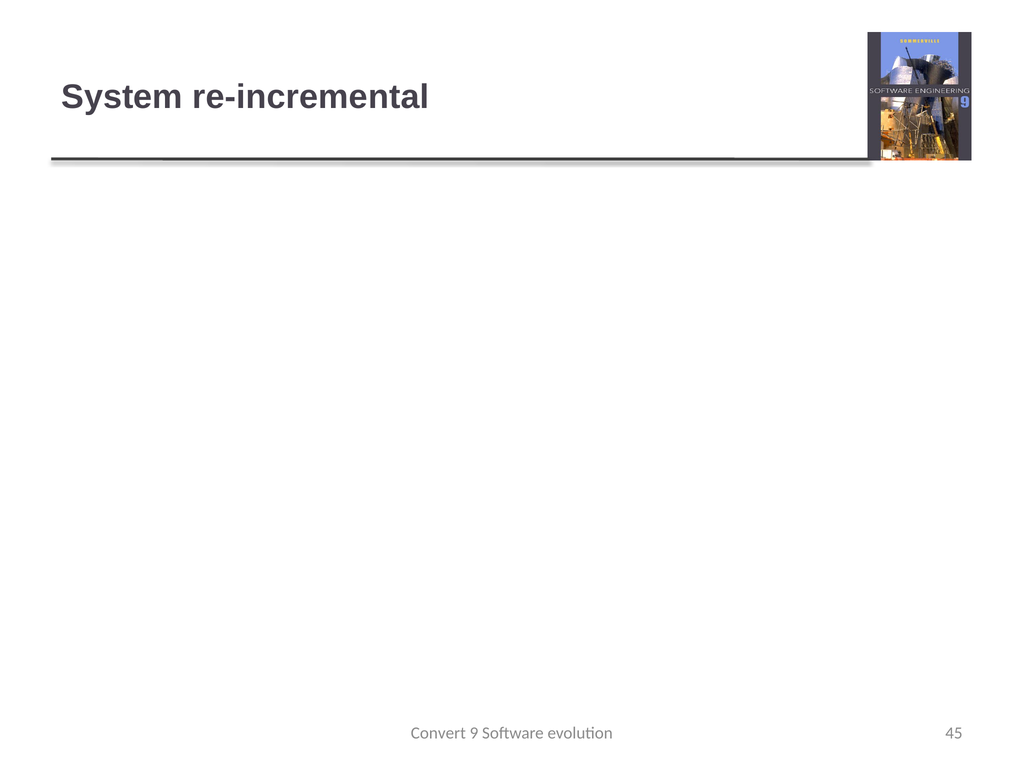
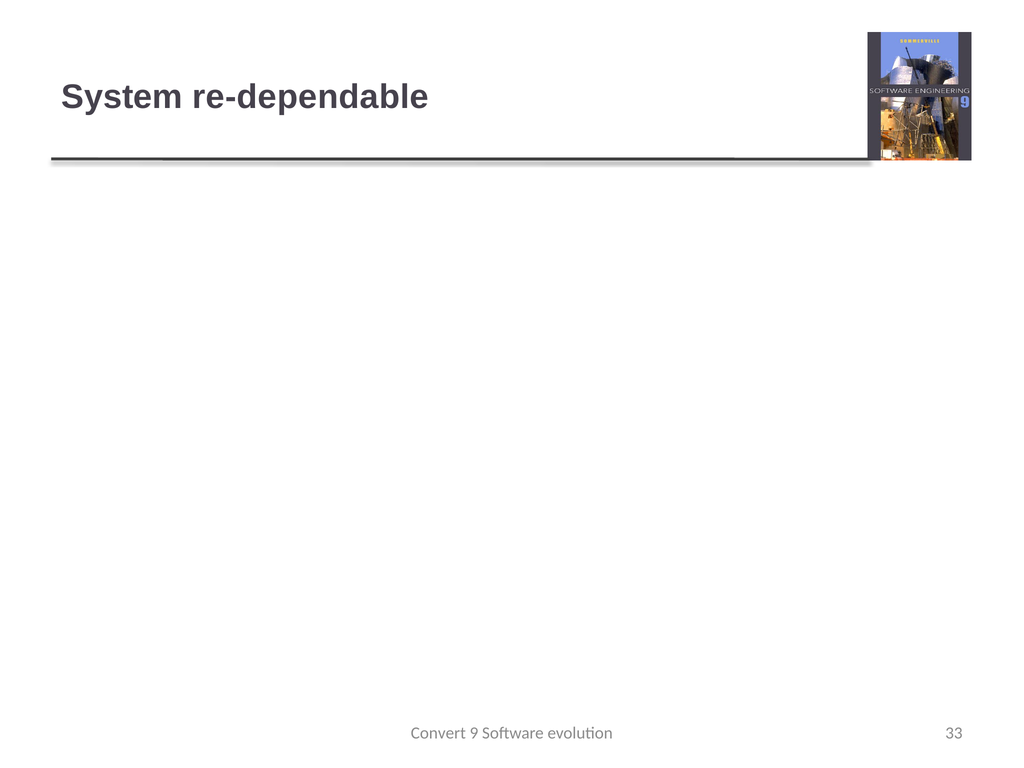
re-incremental: re-incremental -> re-dependable (311, 97)
45: 45 -> 33 (954, 733)
